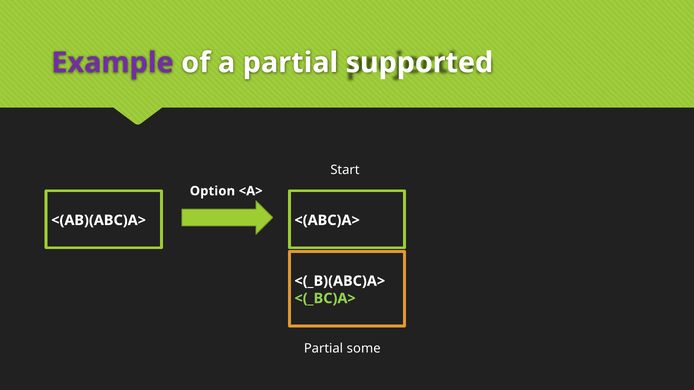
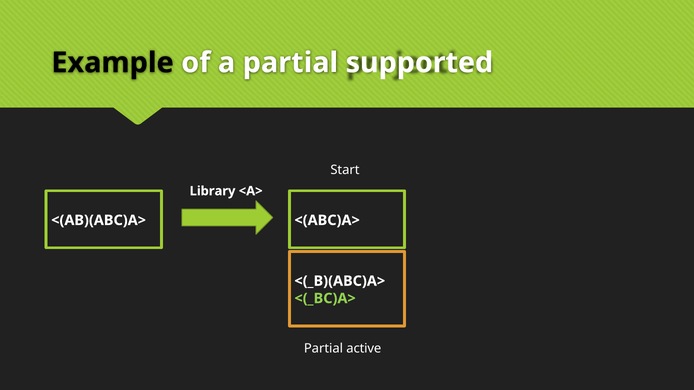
Example colour: purple -> black (113, 63)
Option: Option -> Library (213, 191)
some: some -> active (364, 349)
